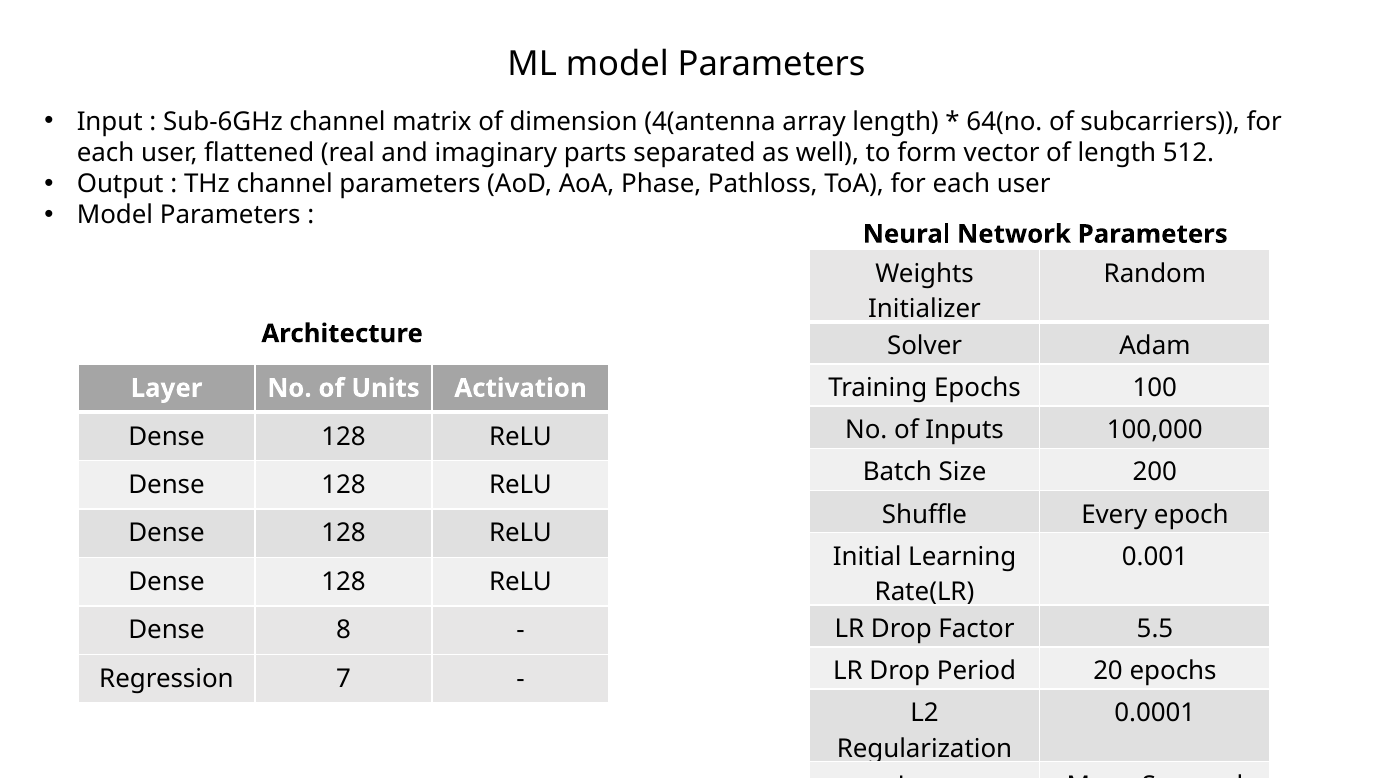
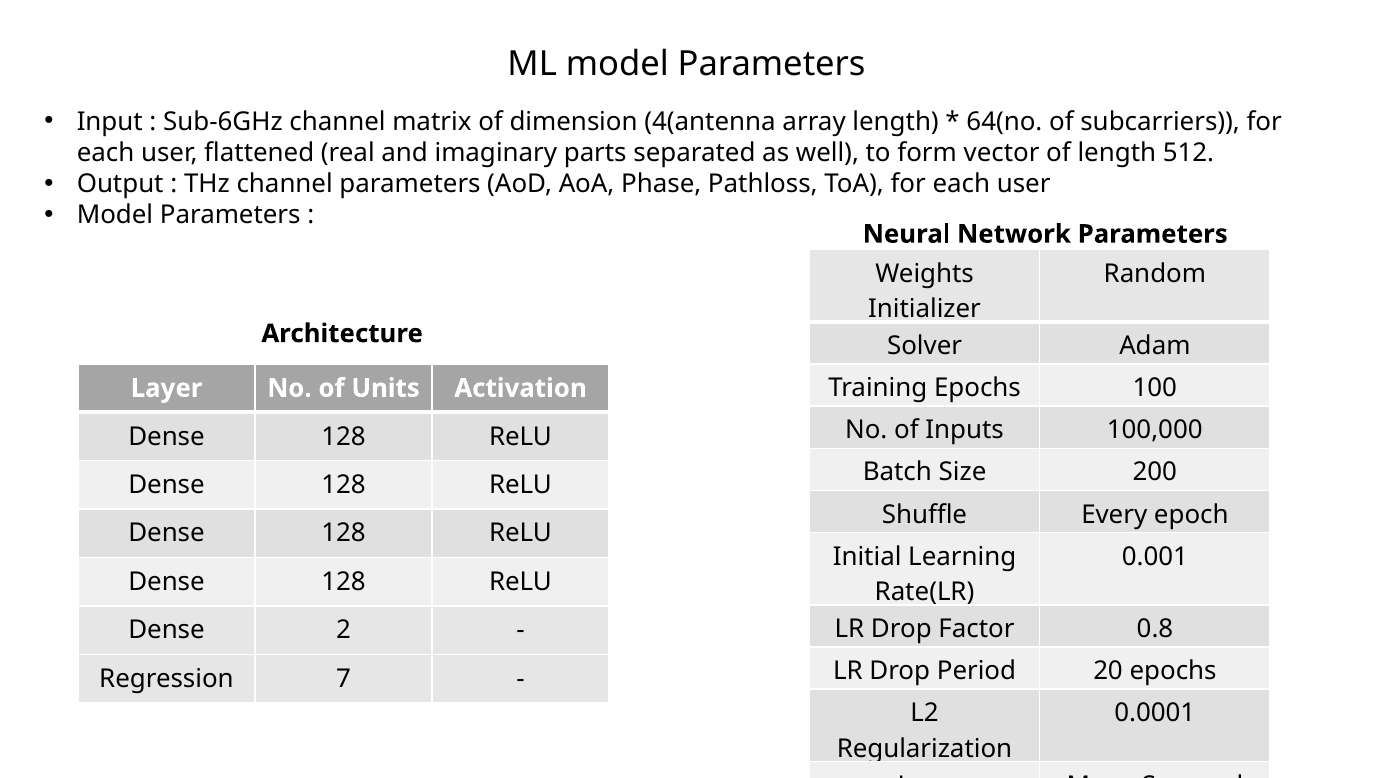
5.5: 5.5 -> 0.8 (1155, 629)
8: 8 -> 2 (344, 630)
